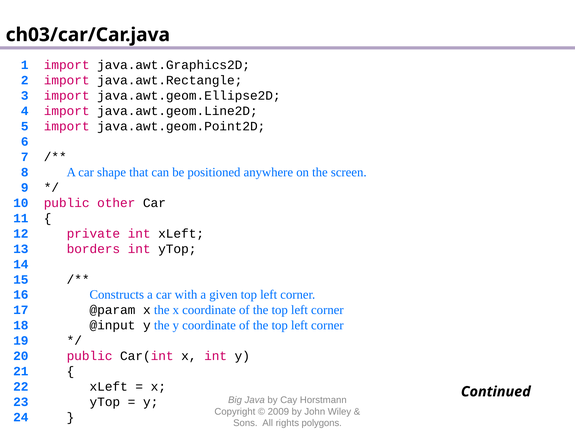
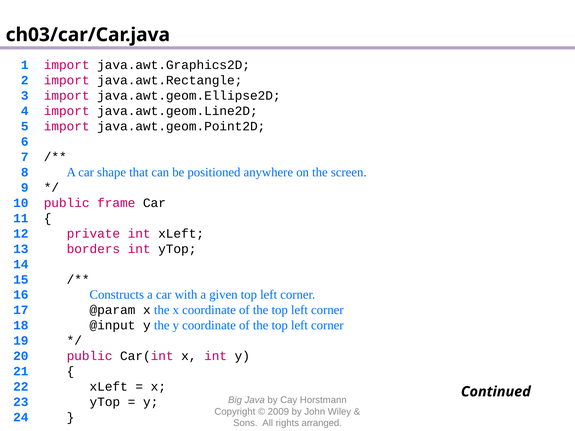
other: other -> frame (116, 203)
polygons: polygons -> arranged (322, 423)
